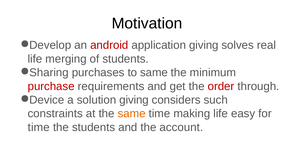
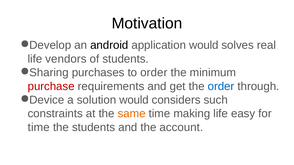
android colour: red -> black (109, 45)
application giving: giving -> would (204, 45)
merging: merging -> vendors (66, 59)
to same: same -> order (154, 73)
order colour: red -> blue (221, 86)
solution giving: giving -> would (134, 100)
